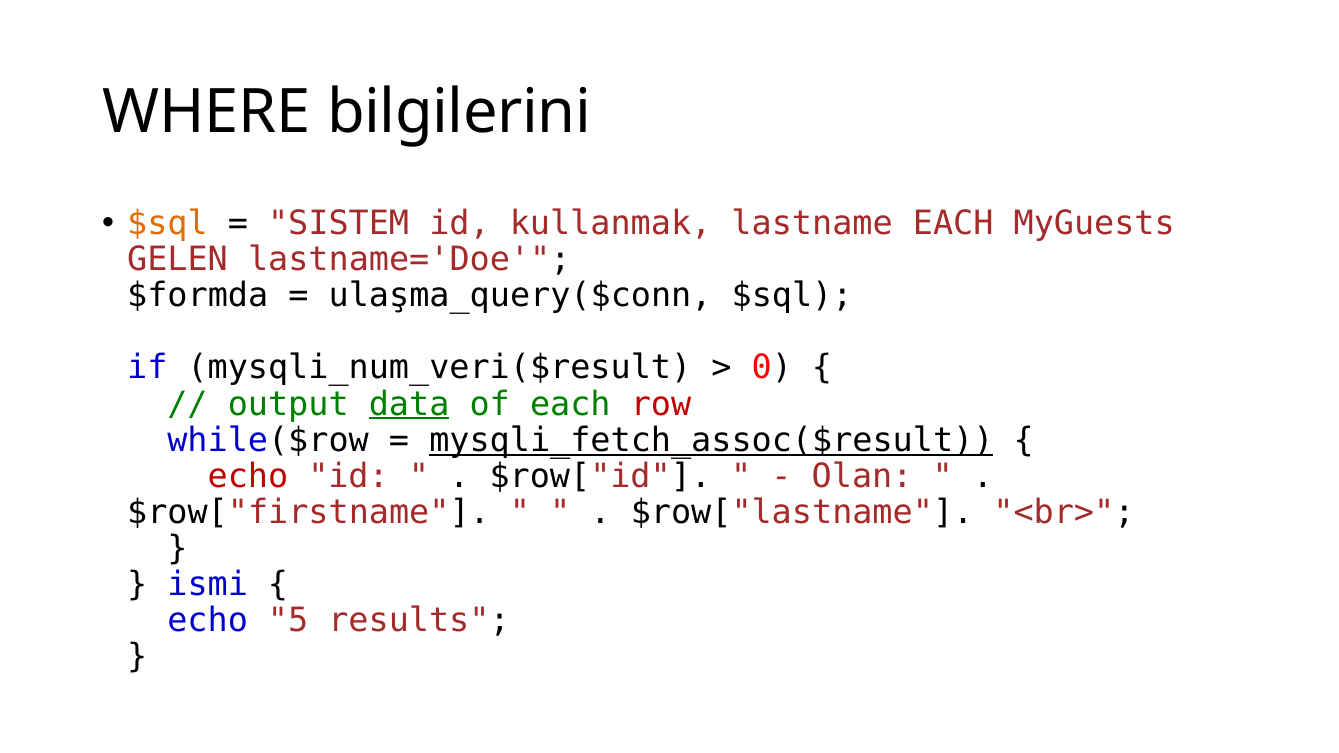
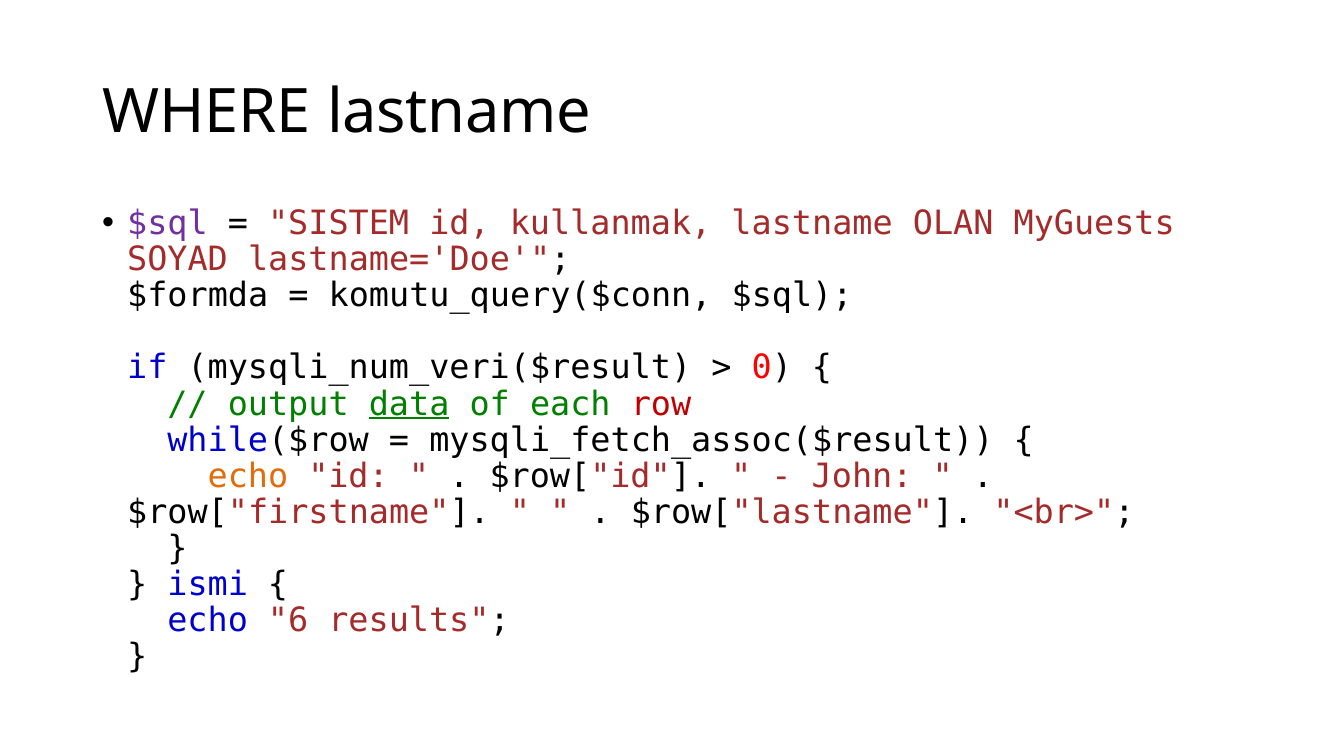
WHERE bilgilerini: bilgilerini -> lastname (459, 112)
$sql colour: orange -> purple (167, 223)
lastname EACH: EACH -> OLAN (953, 223)
GELEN: GELEN -> SOYAD (178, 260)
ulaşma_query($conn: ulaşma_query($conn -> komutu_query($conn (520, 296)
mysqli_fetch_assoc($result underline: present -> none (711, 440)
echo colour: red -> orange (248, 476)
Olan: Olan -> John (862, 476)
5: 5 -> 6 (288, 621)
